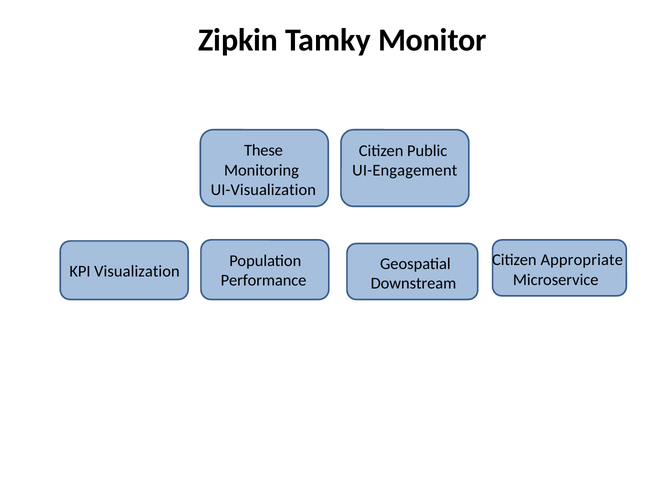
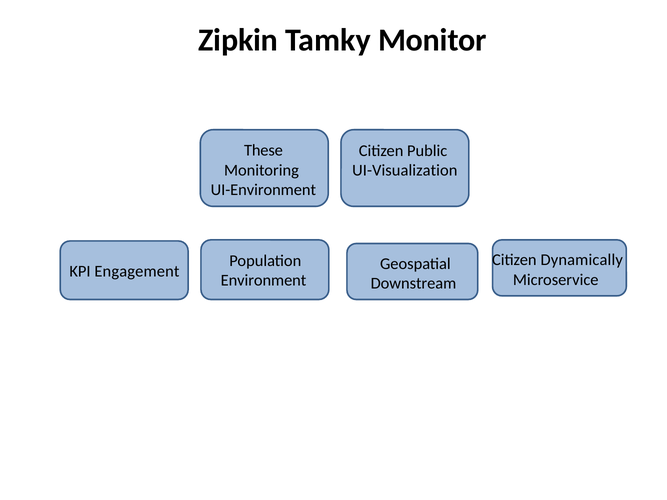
UI-Engagement: UI-Engagement -> UI-Visualization (405, 170)
UI-Visualization: UI-Visualization -> UI-Environment (263, 190)
Appropriate: Appropriate -> Dynamically (582, 260)
Visualization: Visualization -> Engagement (137, 272)
Performance: Performance -> Environment (263, 281)
